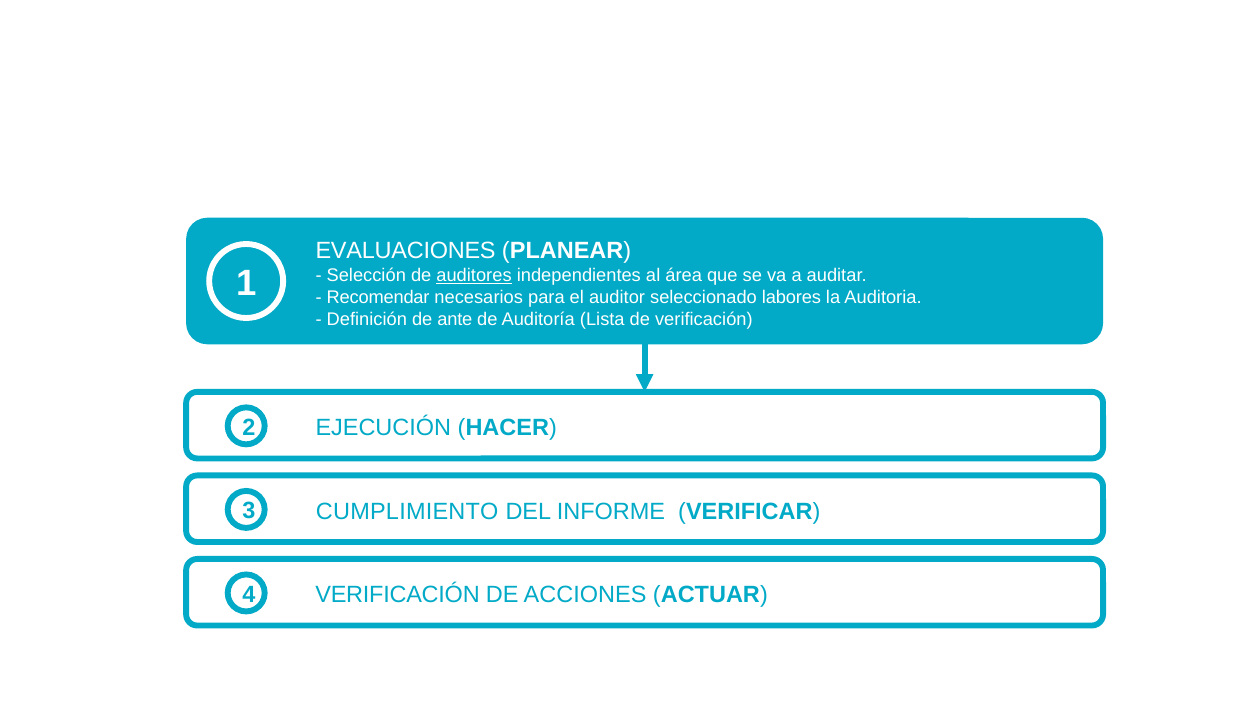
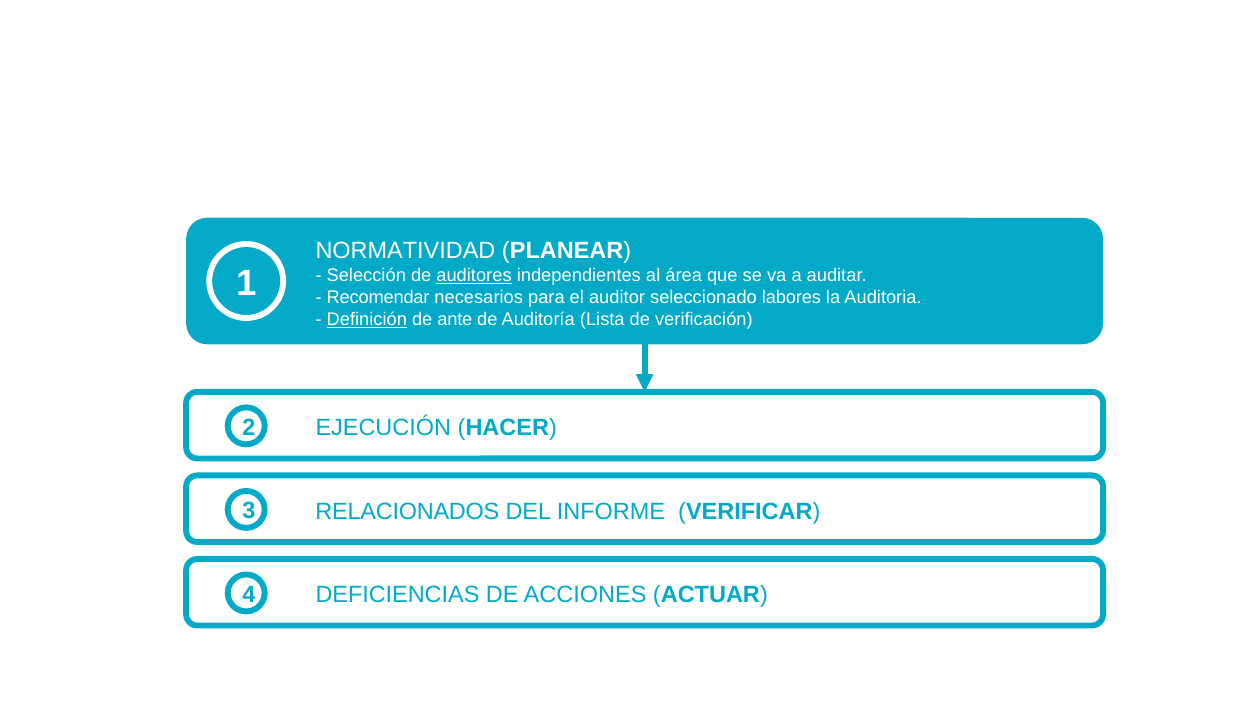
EVALUACIONES: EVALUACIONES -> NORMATIVIDAD (405, 251)
Definición underline: none -> present (367, 319)
CUMPLIMIENTO: CUMPLIMIENTO -> RELACIONADOS (407, 511)
4 VERIFICACIÓN: VERIFICACIÓN -> DEFICIENCIAS (397, 595)
